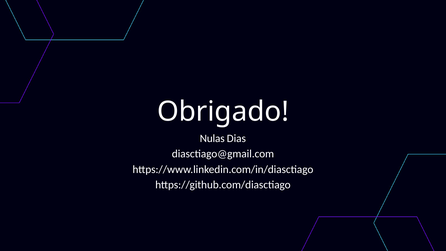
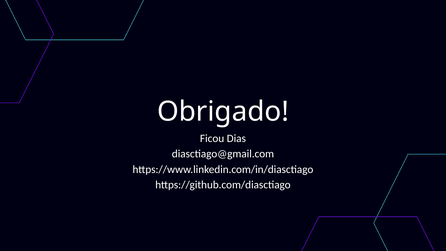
Nulas: Nulas -> Ficou (212, 139)
